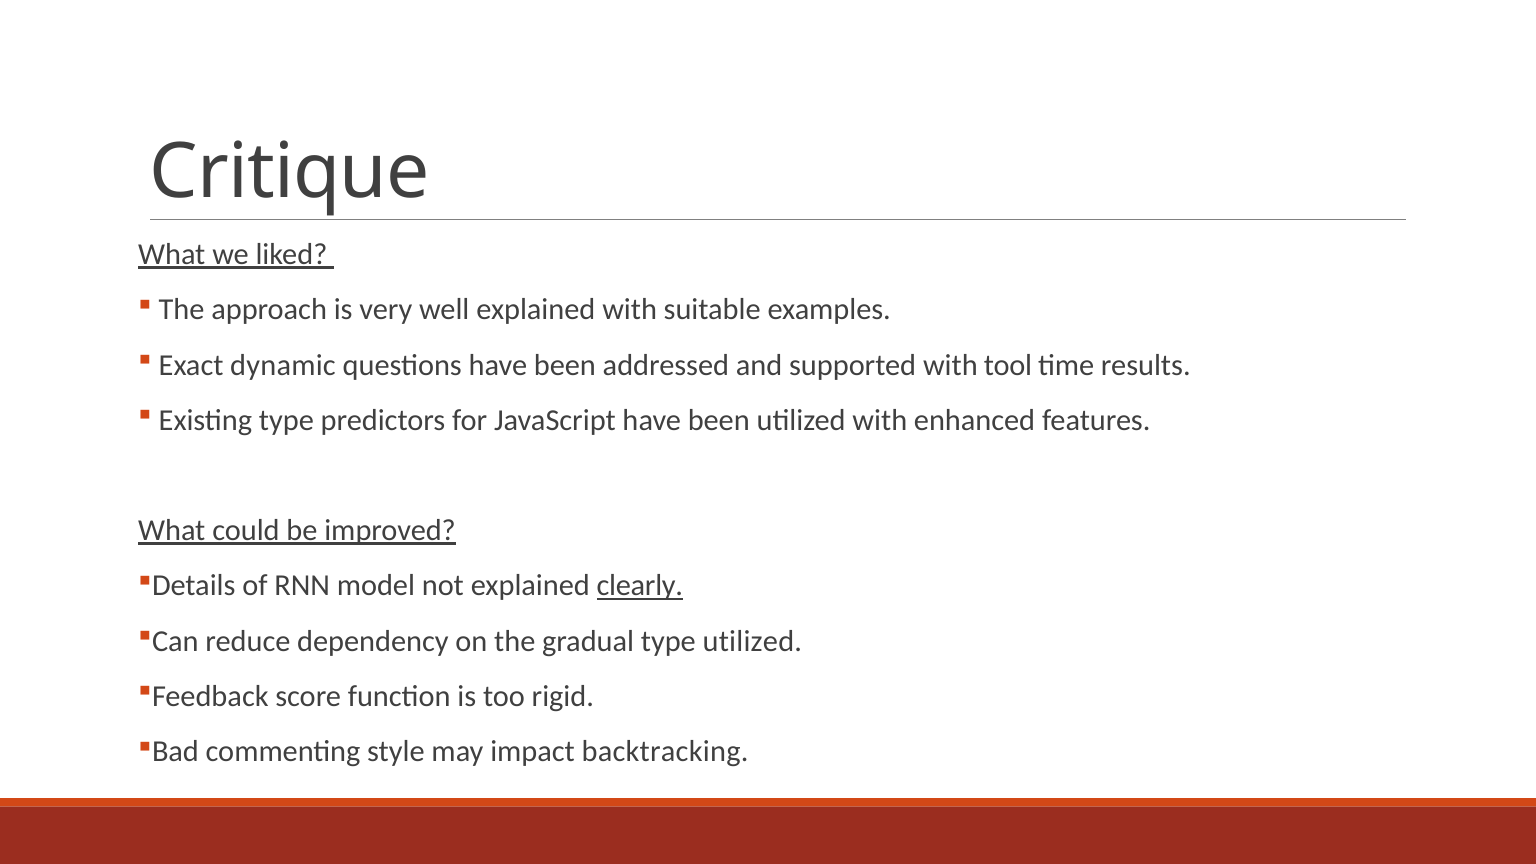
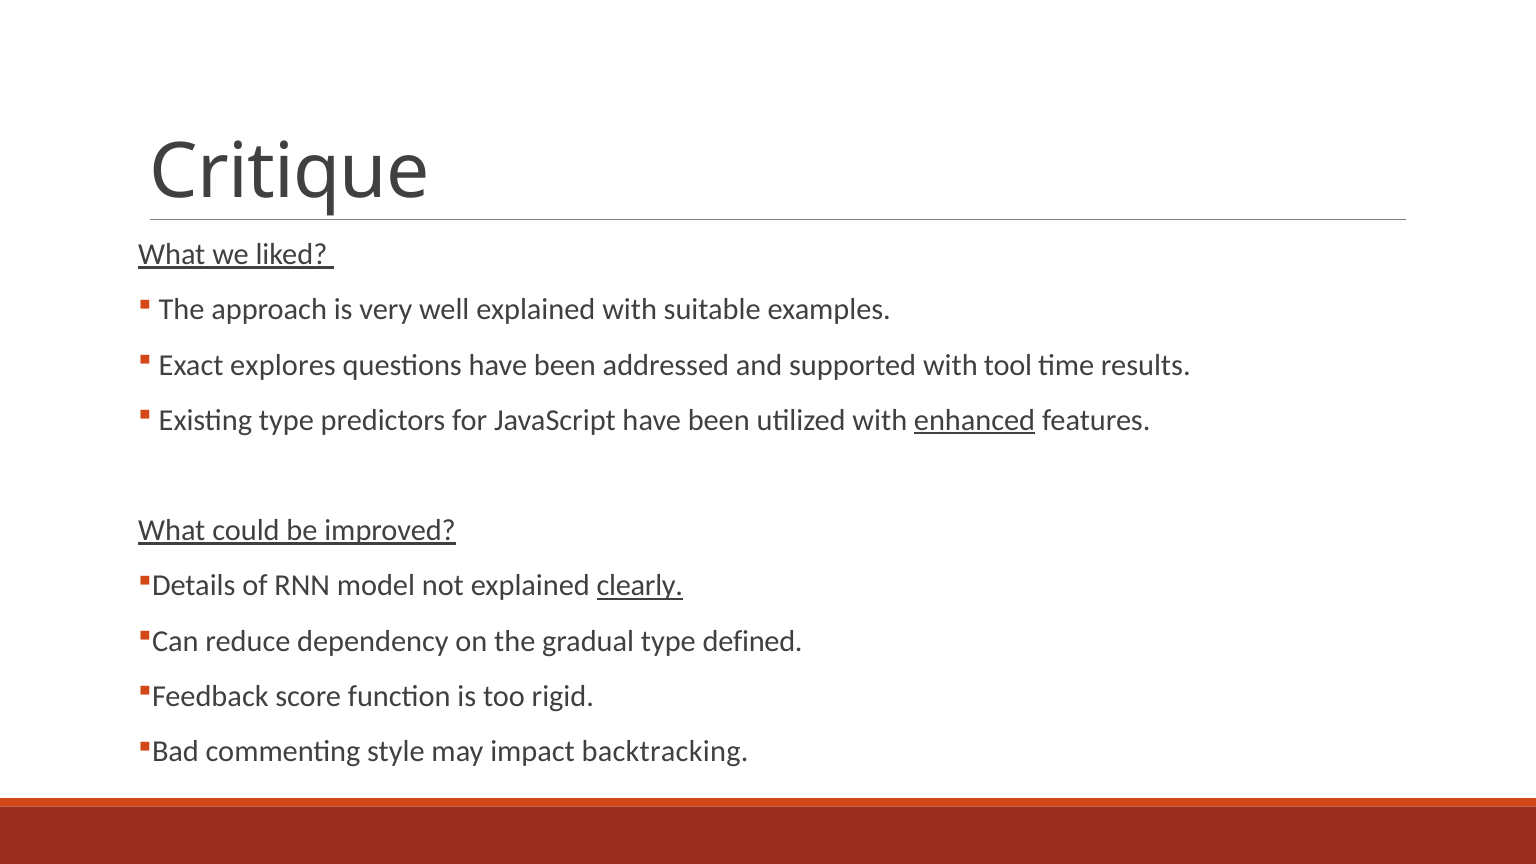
dynamic: dynamic -> explores (283, 365)
enhanced underline: none -> present (975, 420)
type utilized: utilized -> defined (753, 641)
